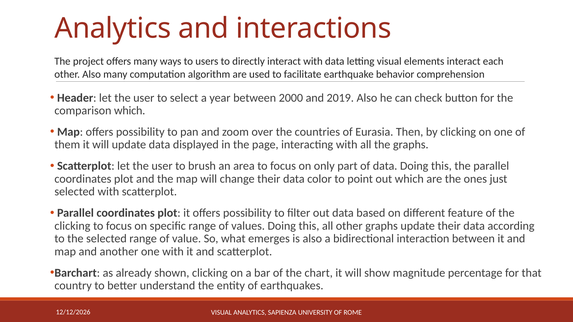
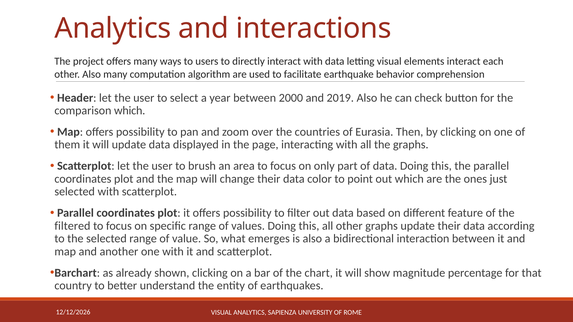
clicking: clicking -> filtered (72, 226)
